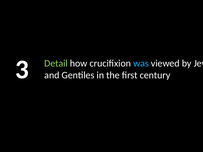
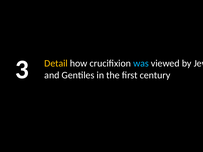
Detail colour: light green -> yellow (56, 63)
